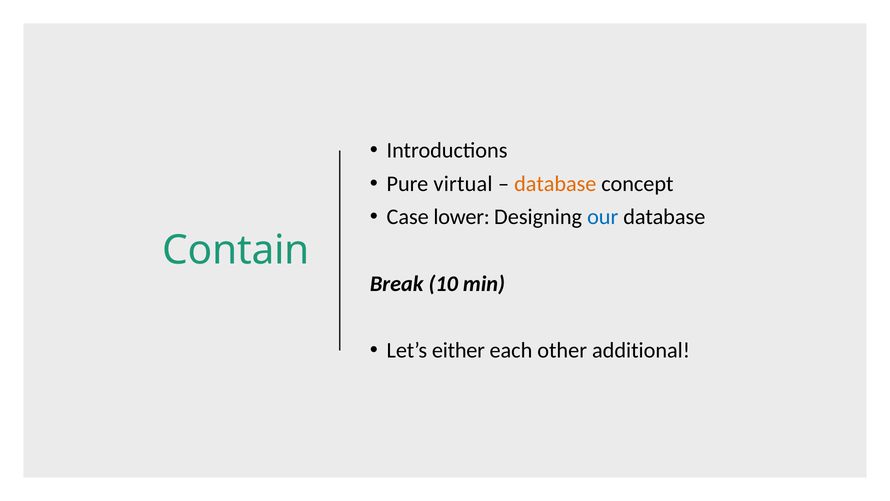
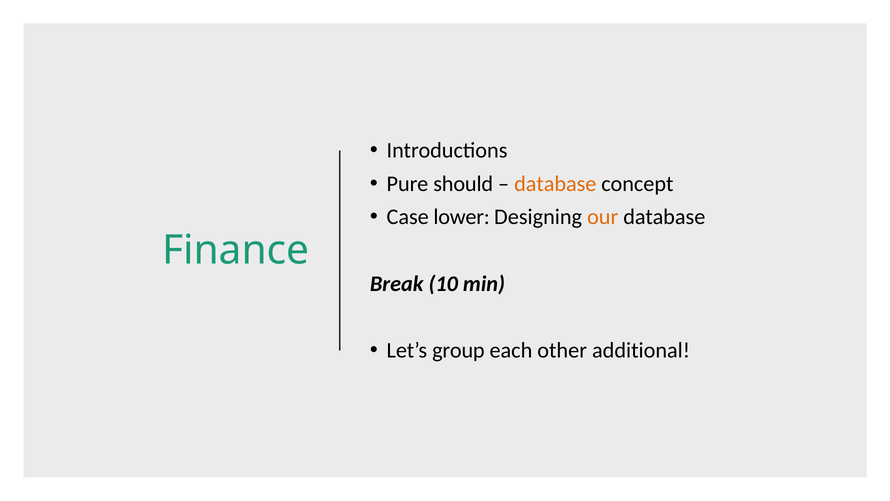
virtual: virtual -> should (463, 184)
our colour: blue -> orange (603, 217)
Contain: Contain -> Finance (236, 250)
either: either -> group (458, 350)
